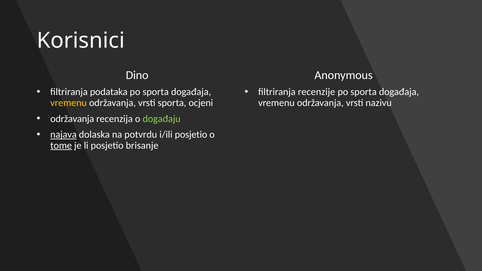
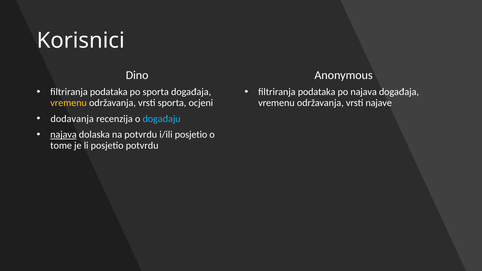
recenzije: recenzije -> podataka (317, 92)
sporta: sporta -> najava (364, 92)
nazivu: nazivu -> najave (379, 103)
održavanja: održavanja -> dodavanja (72, 119)
događaju colour: light green -> light blue (162, 119)
tome underline: present -> none (61, 146)
posjetio brisanje: brisanje -> potvrdu (142, 146)
